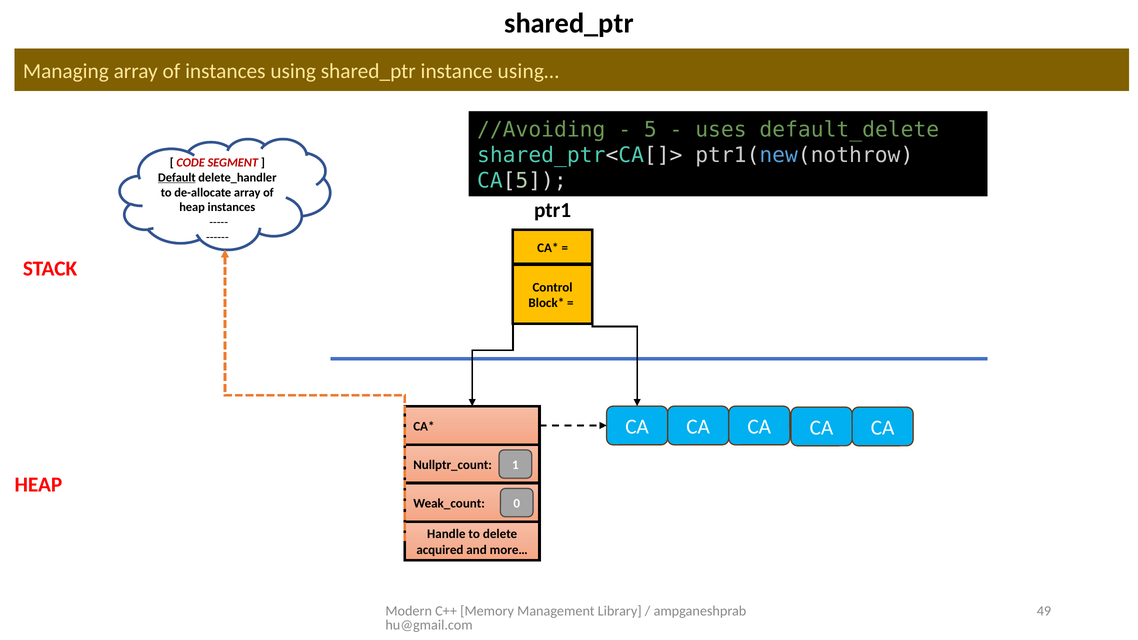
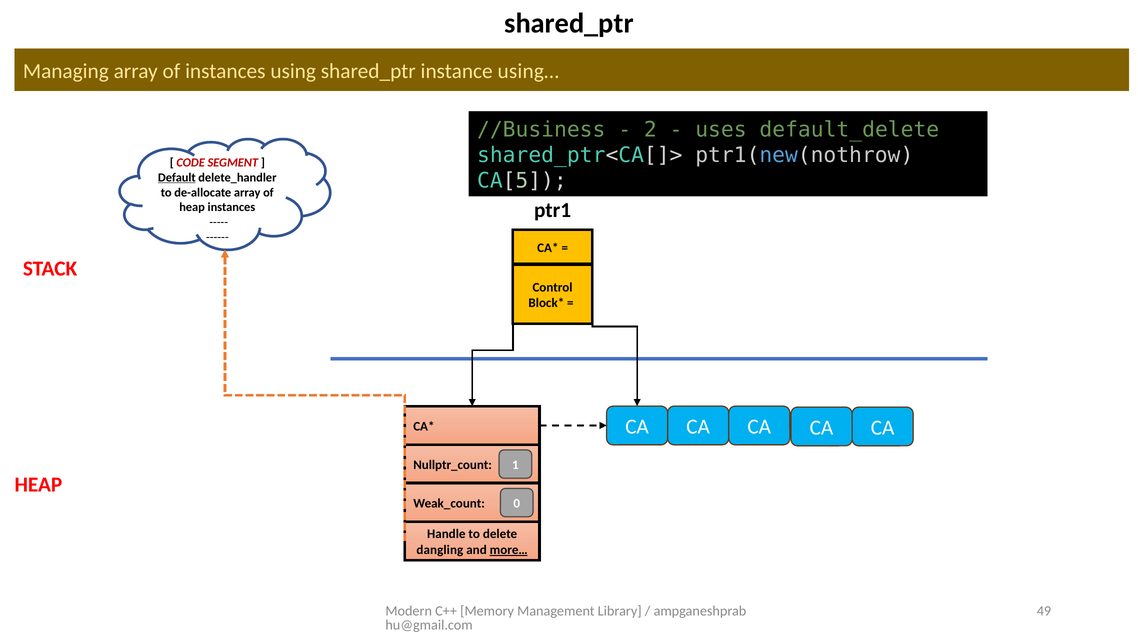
//Avoiding: //Avoiding -> //Business (541, 130)
5: 5 -> 2 (650, 130)
acquired: acquired -> dangling (440, 550)
more… underline: none -> present (509, 550)
